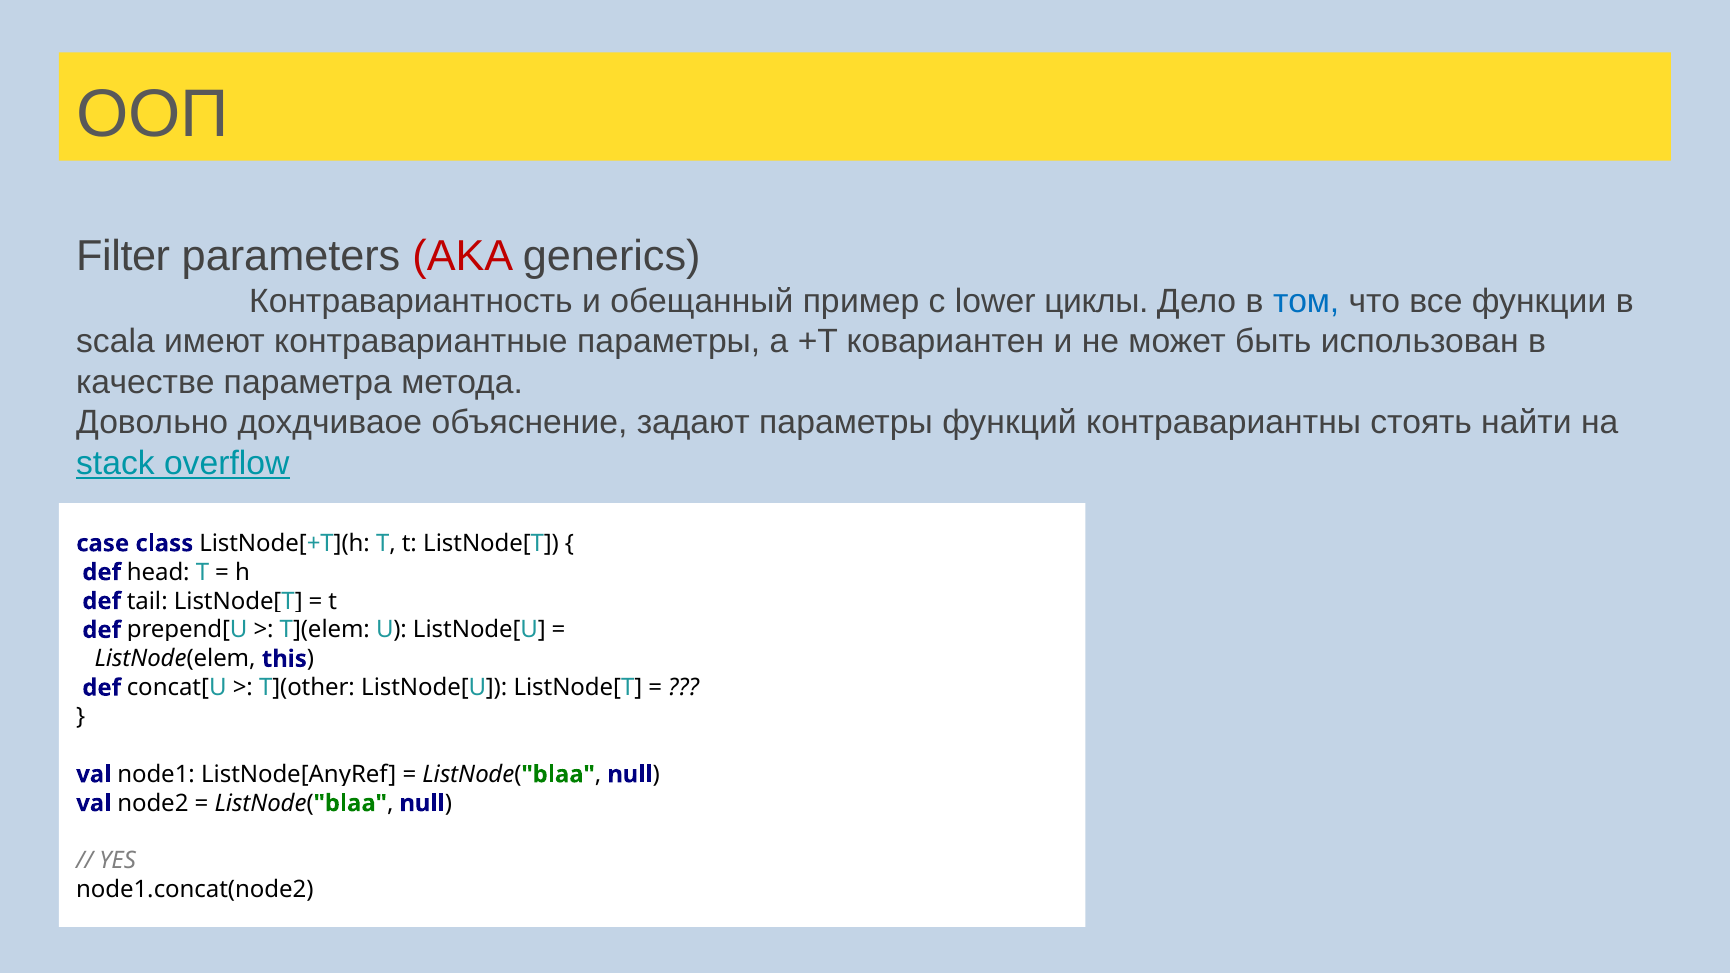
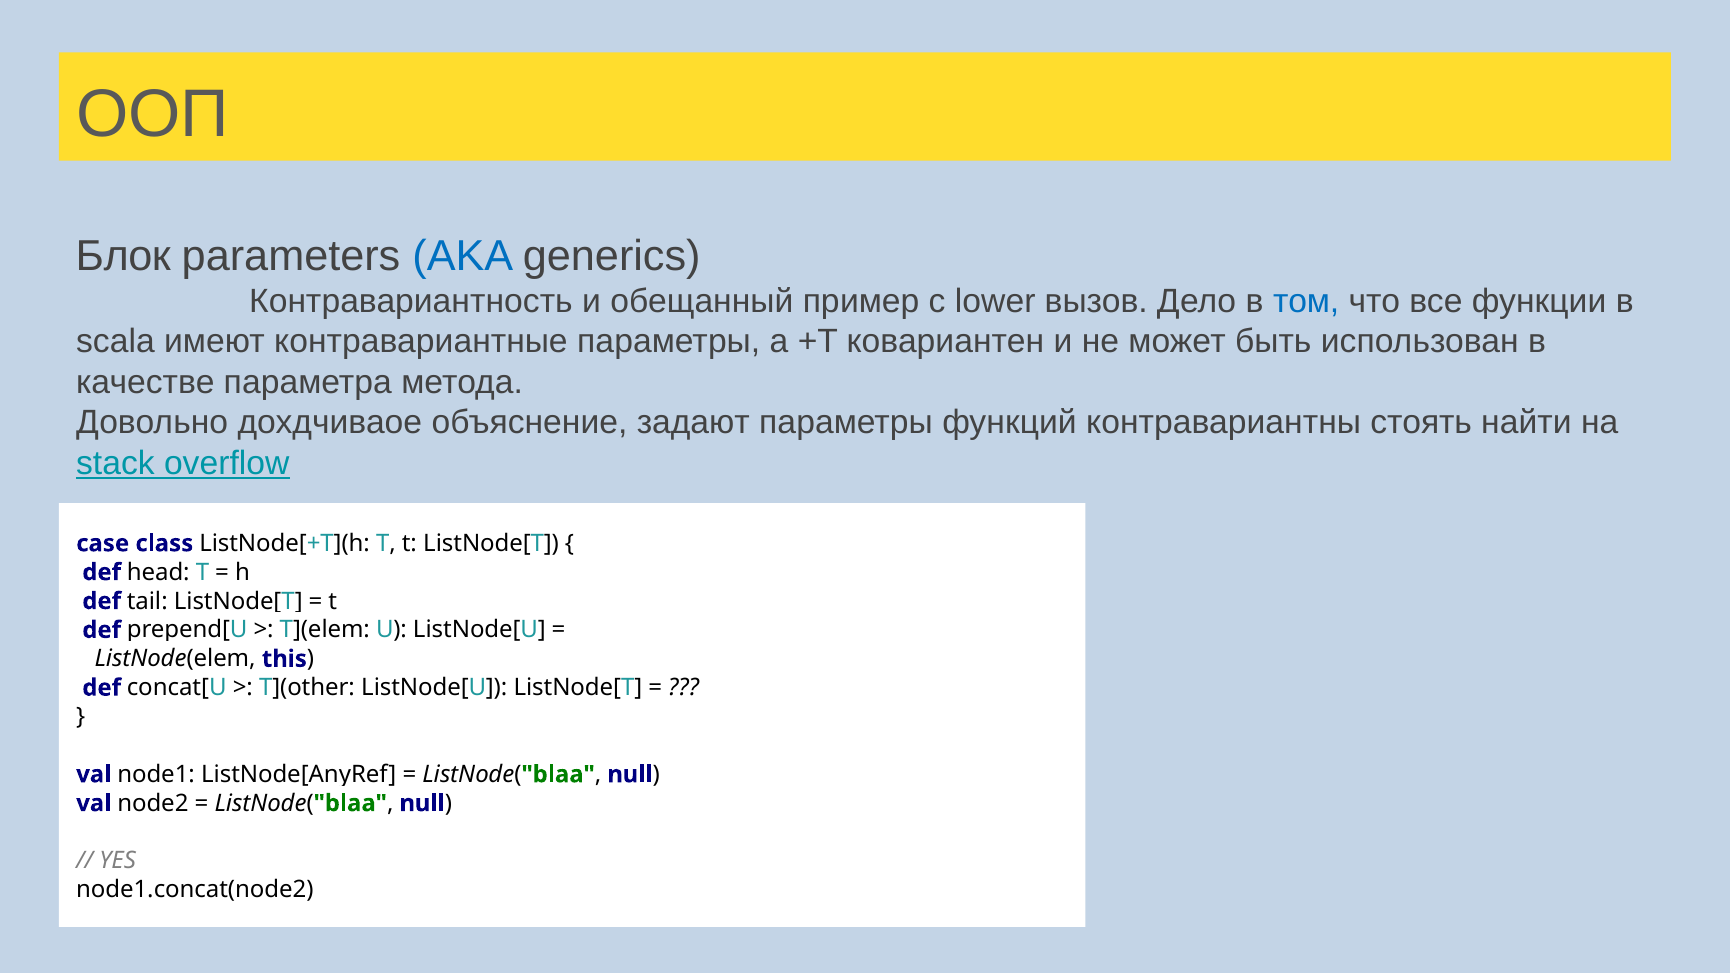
Filter: Filter -> Блок (123, 256)
AKA colour: red -> blue (463, 256)
циклы: циклы -> вызов (1096, 301)
